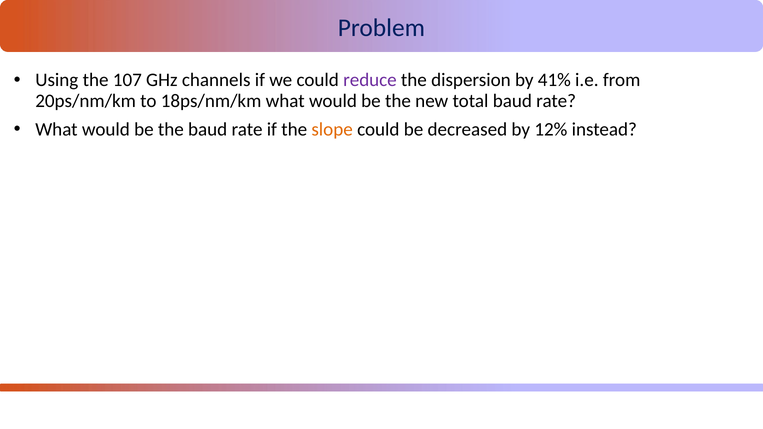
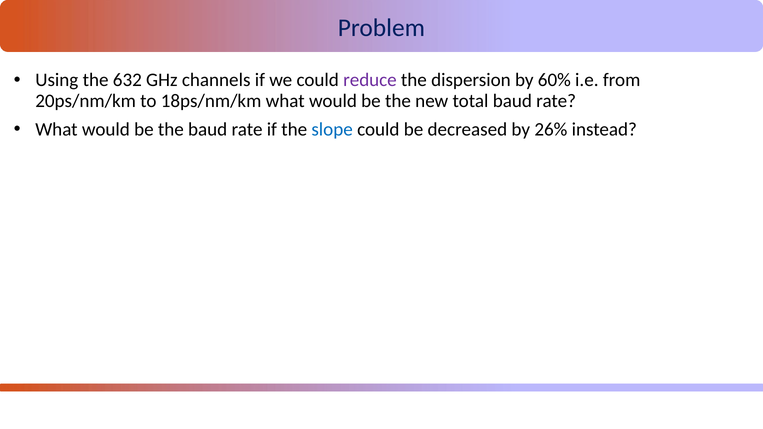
107: 107 -> 632 (127, 80)
41%: 41% -> 60% (554, 80)
slope colour: orange -> blue (332, 129)
12%: 12% -> 26% (551, 129)
